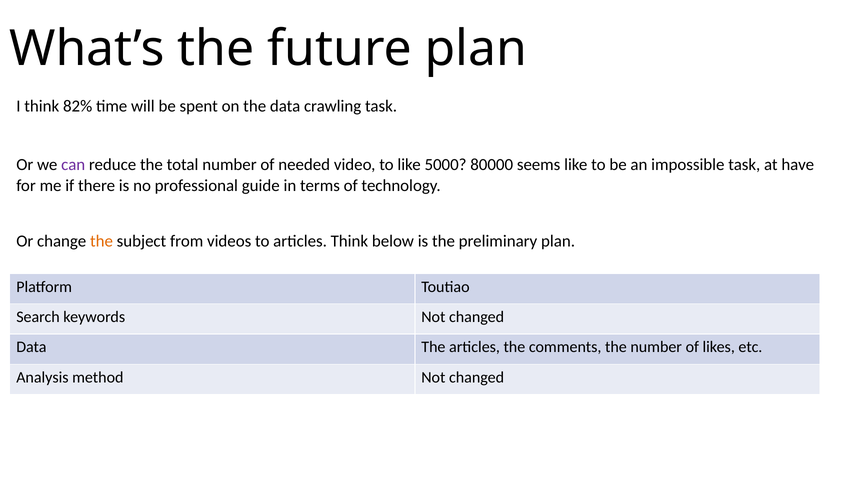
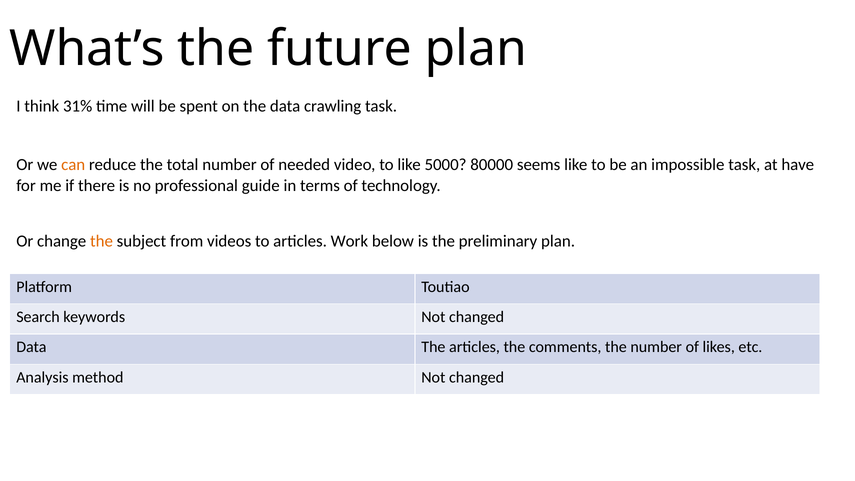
82%: 82% -> 31% (78, 106)
can colour: purple -> orange (73, 165)
articles Think: Think -> Work (349, 241)
